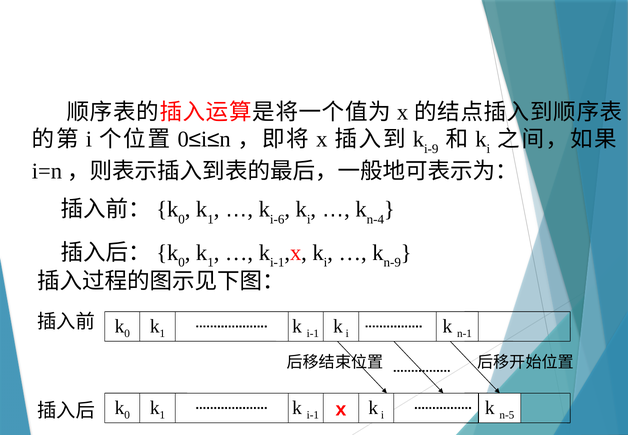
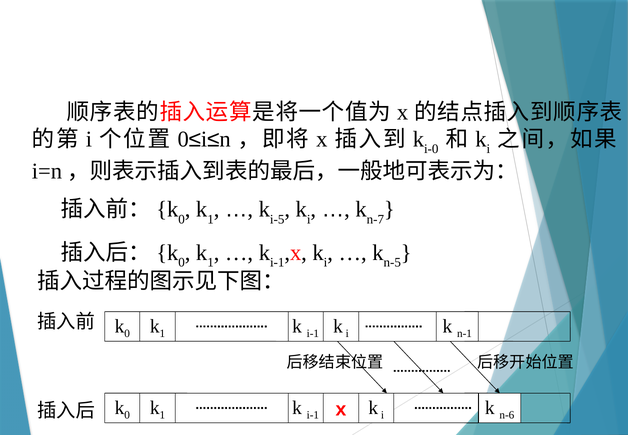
i-9: i-9 -> i-0 (431, 149)
i-6: i-6 -> i-5 (277, 219)
n-4: n-4 -> n-7 (375, 219)
n-9: n-9 -> n-5 (392, 262)
n-5: n-5 -> n-6 (507, 415)
